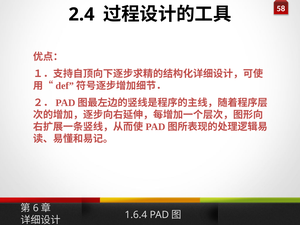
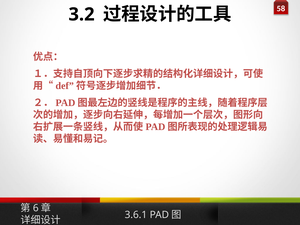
2.4: 2.4 -> 3.2 (82, 14)
1.6.4: 1.6.4 -> 3.6.1 (136, 215)
